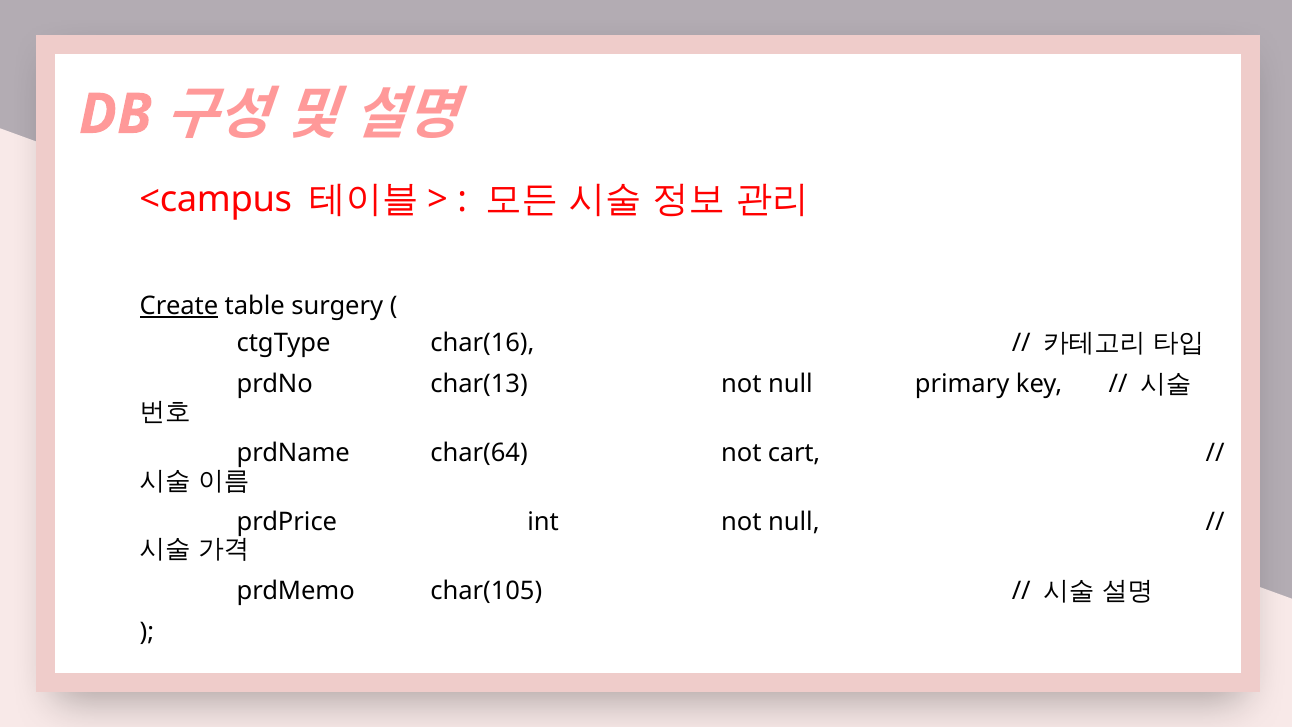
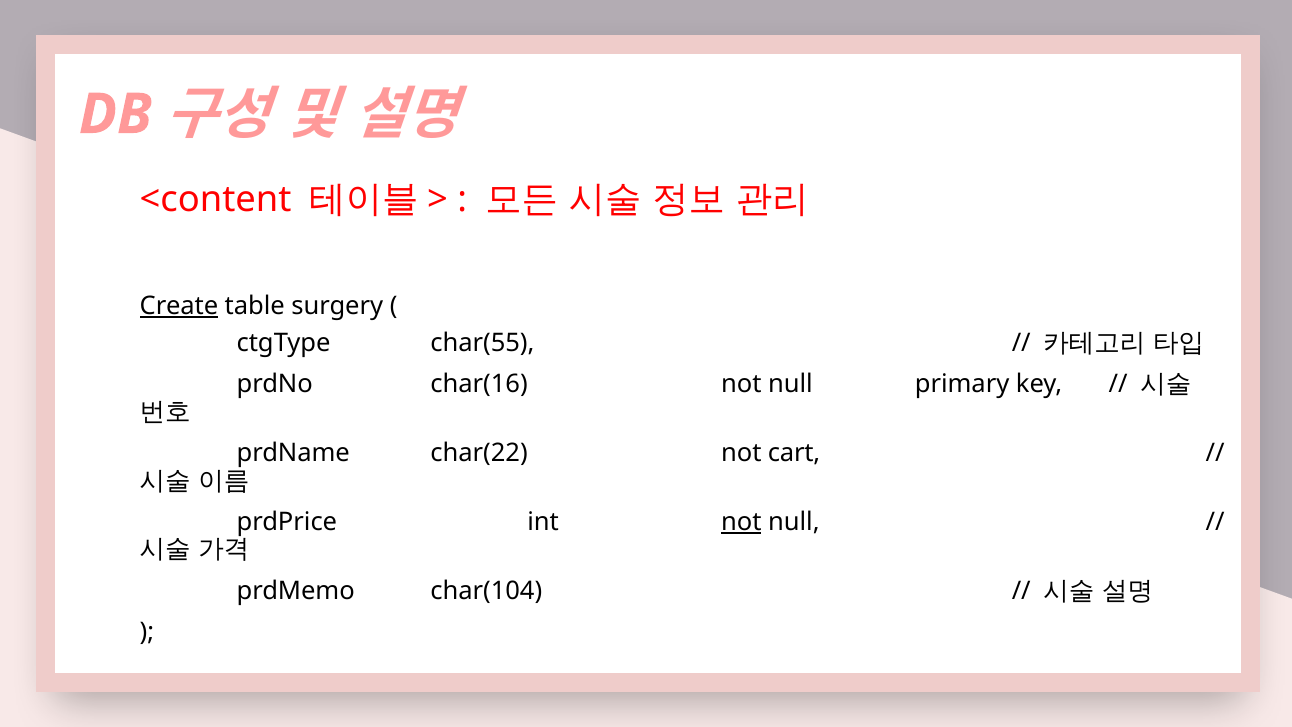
<campus: <campus -> <content (216, 199)
char(16: char(16 -> char(55 (482, 343)
char(13: char(13 -> char(16 (479, 384)
char(64: char(64 -> char(22 (479, 453)
not underline: none -> present (741, 522)
char(105: char(105 -> char(104 (486, 590)
